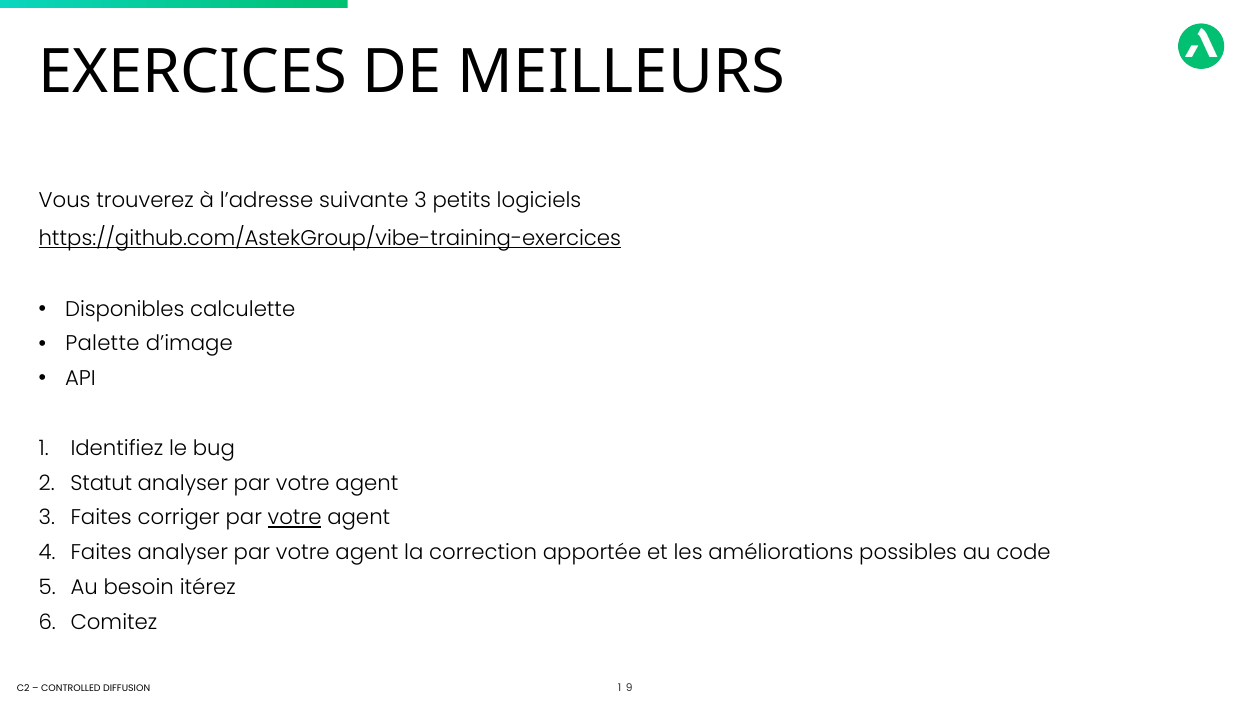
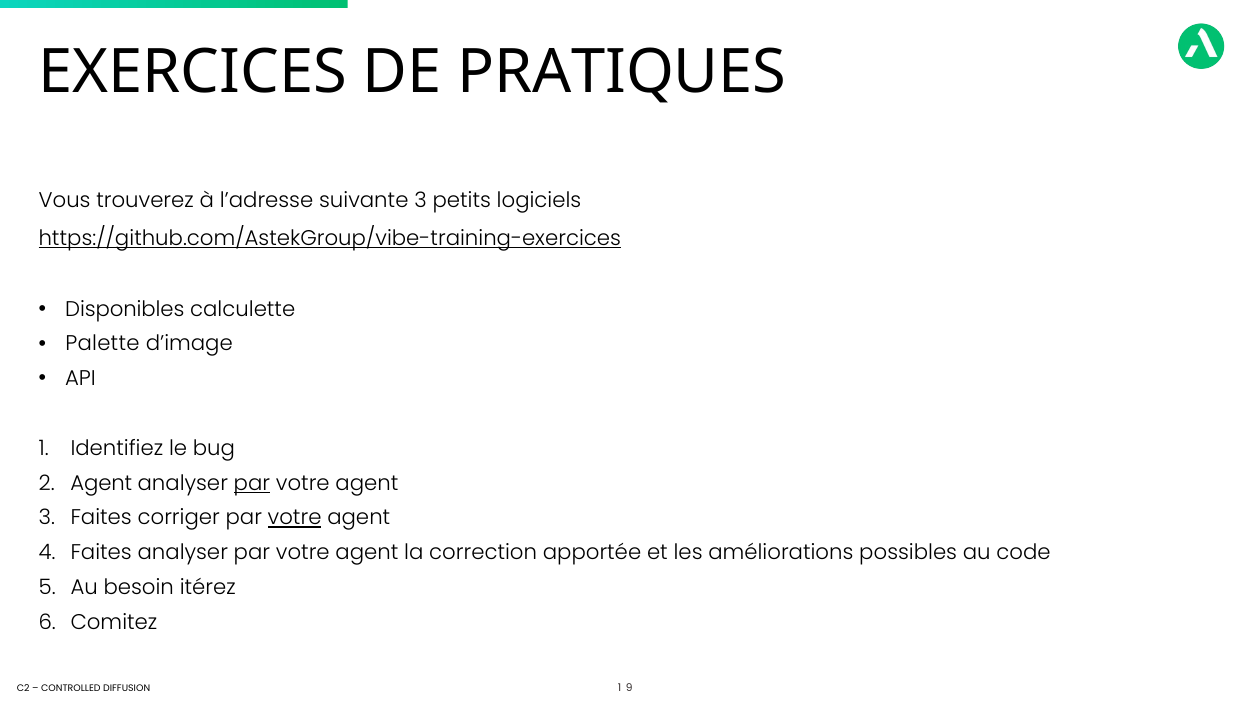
MEILLEURS: MEILLEURS -> PRATIQUES (622, 72)
Statut: Statut -> Agent (101, 483)
par underline: none -> present (252, 483)
